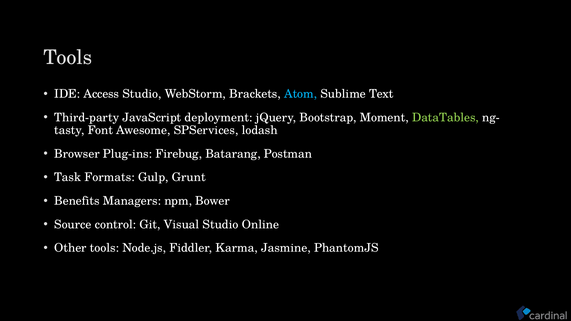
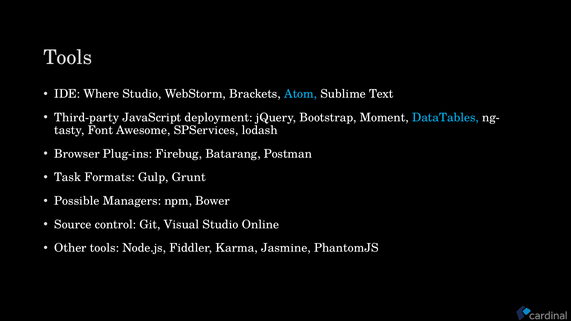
Access: Access -> Where (101, 94)
DataTables colour: light green -> light blue (445, 118)
Benefits: Benefits -> Possible (77, 201)
